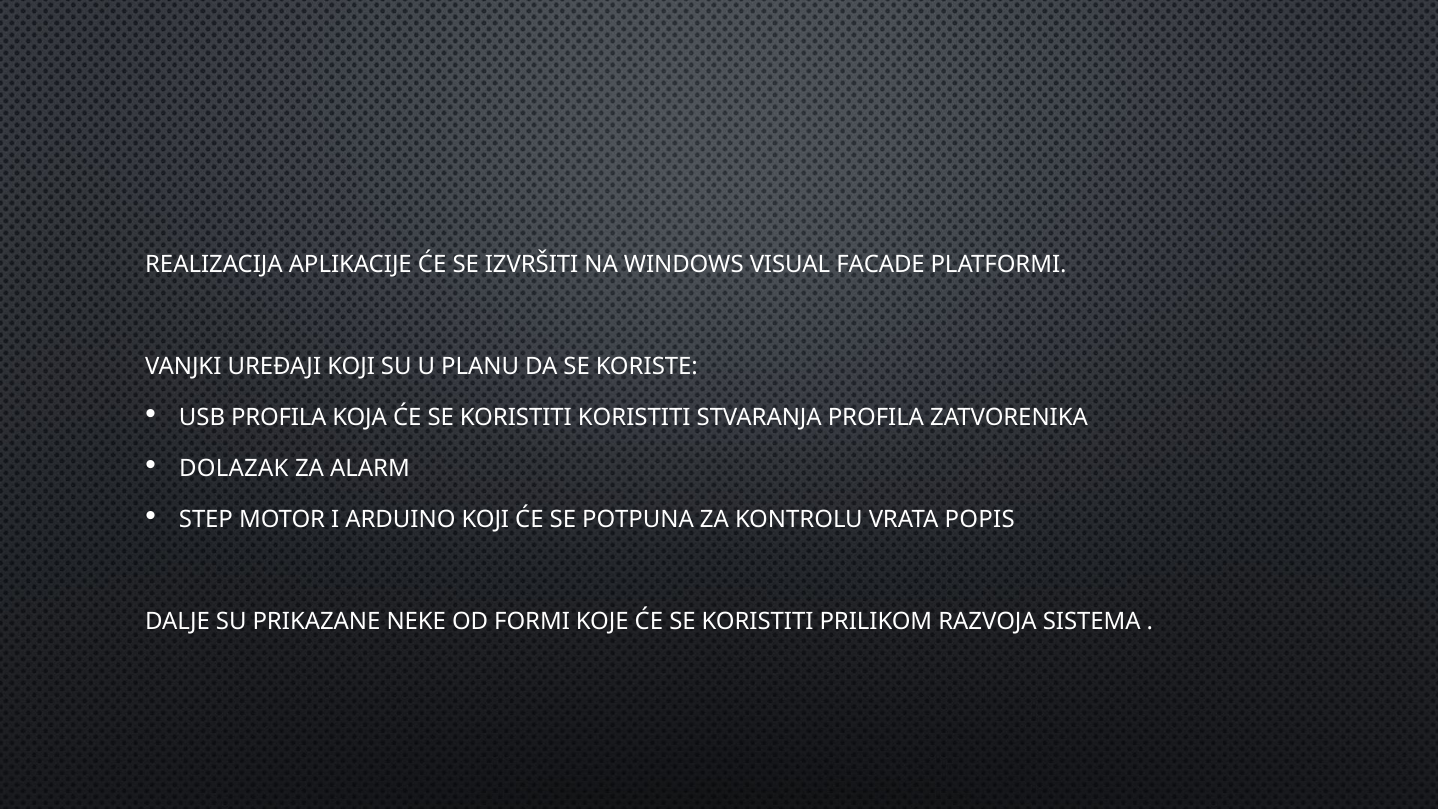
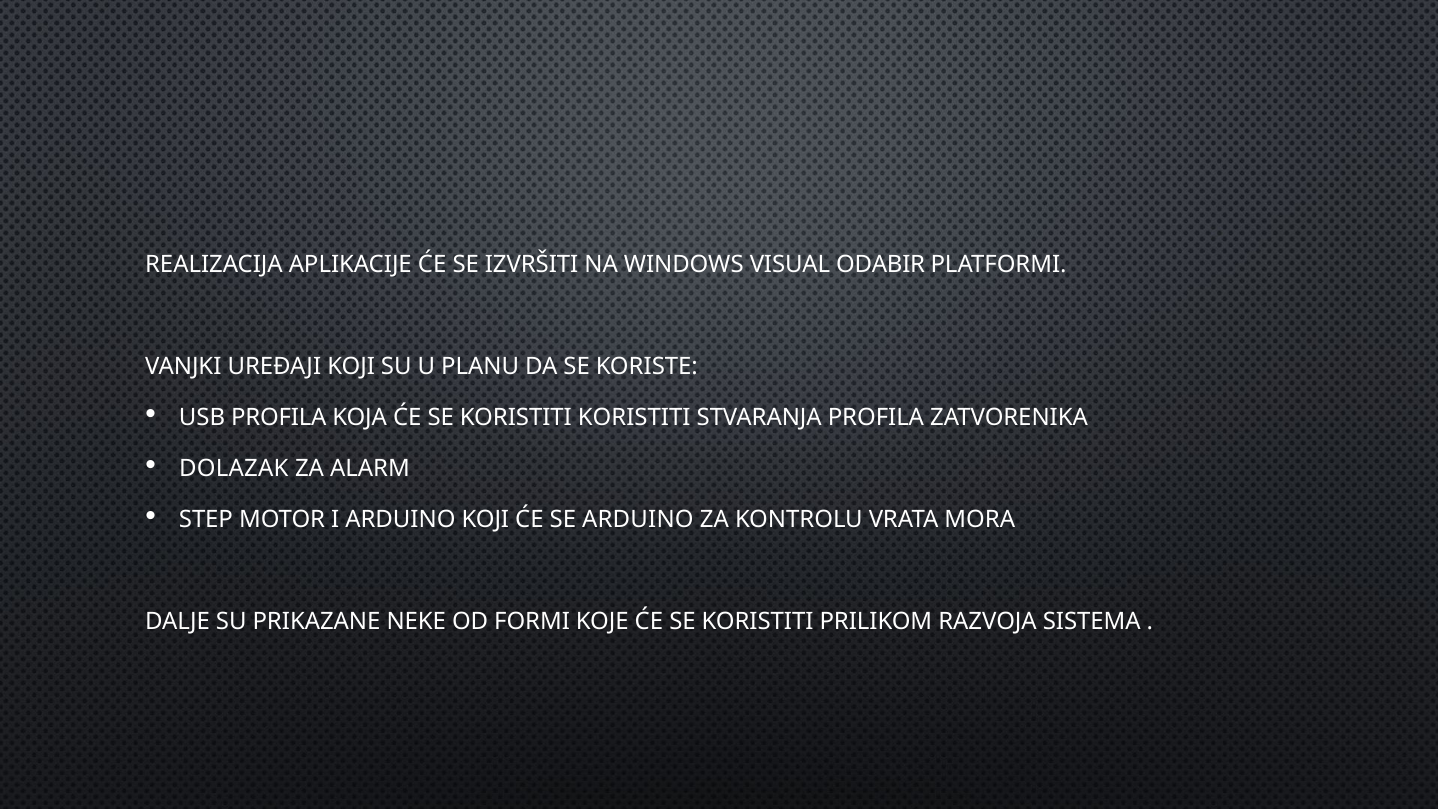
FACADE: FACADE -> ODABIR (881, 264)
SE POTPUNA: POTPUNA -> ARDUINO (638, 519)
POPIS: POPIS -> MORA (980, 519)
